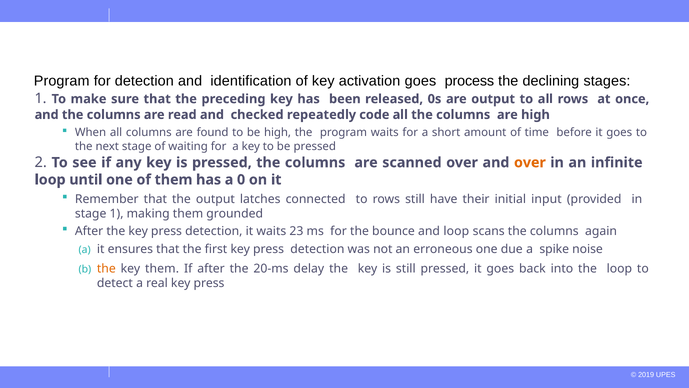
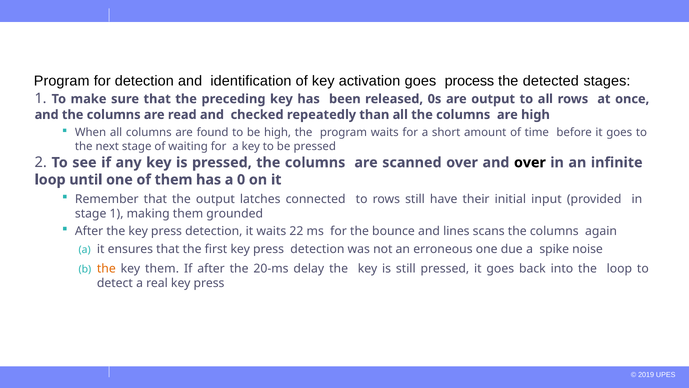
declining: declining -> detected (551, 81)
code: code -> than (374, 115)
over colour: orange -> black (530, 162)
23: 23 -> 22 (296, 231)
and loop: loop -> lines (456, 231)
